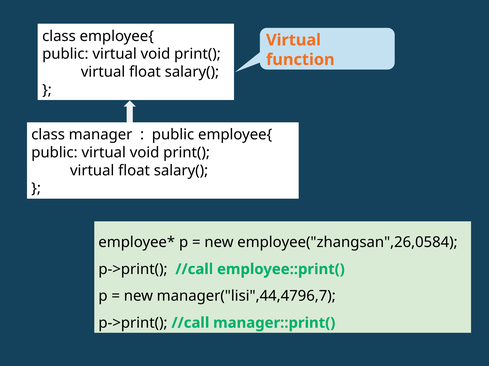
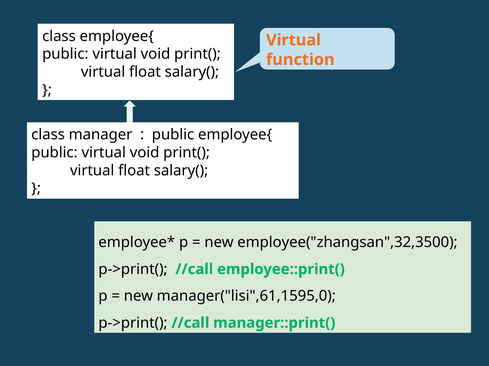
employee("zhangsan",26,0584: employee("zhangsan",26,0584 -> employee("zhangsan",32,3500 (347, 243)
manager("lisi",44,4796,7: manager("lisi",44,4796,7 -> manager("lisi",61,1595,0 (246, 297)
